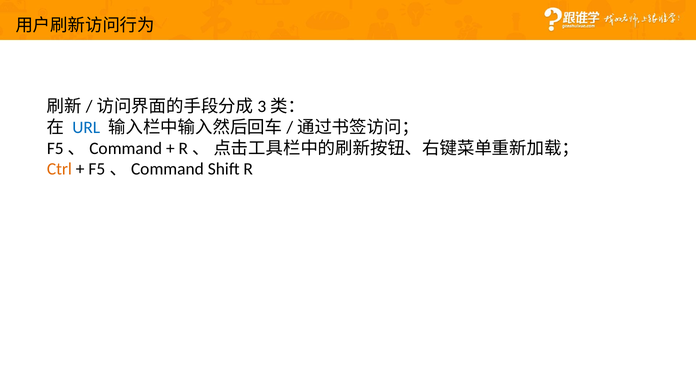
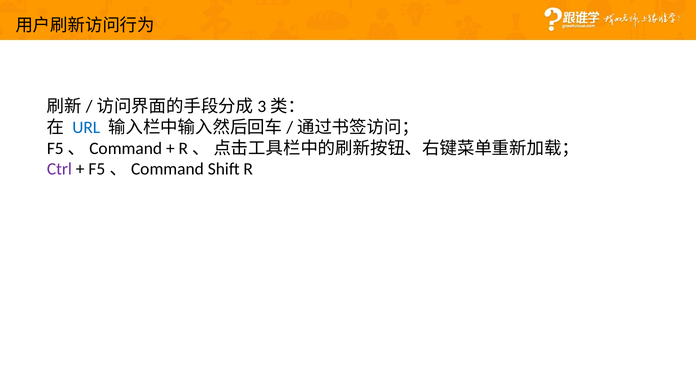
Ctrl colour: orange -> purple (59, 169)
